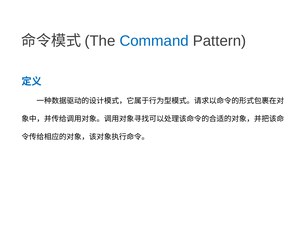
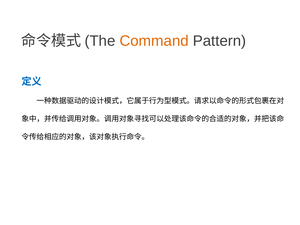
Command colour: blue -> orange (154, 41)
